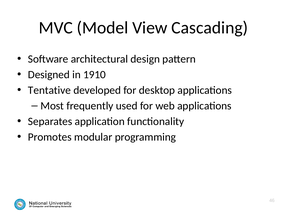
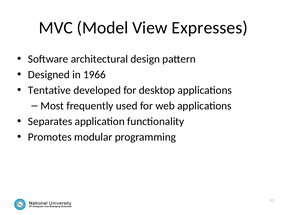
Cascading: Cascading -> Expresses (210, 28)
1910: 1910 -> 1966 (94, 75)
